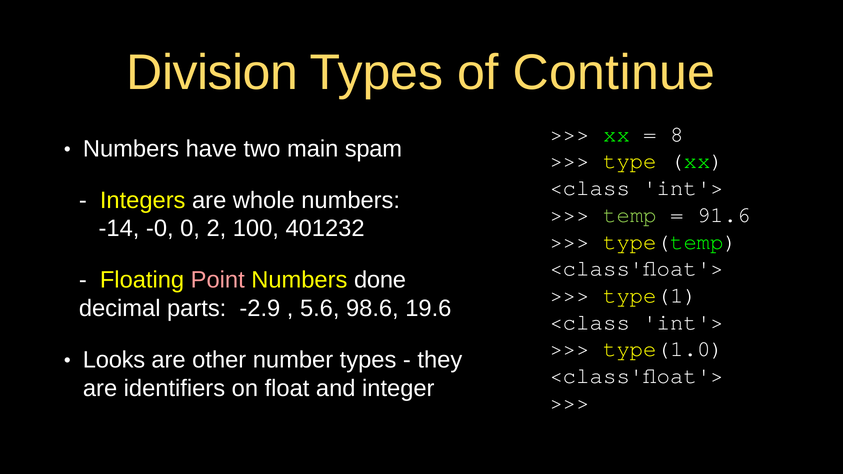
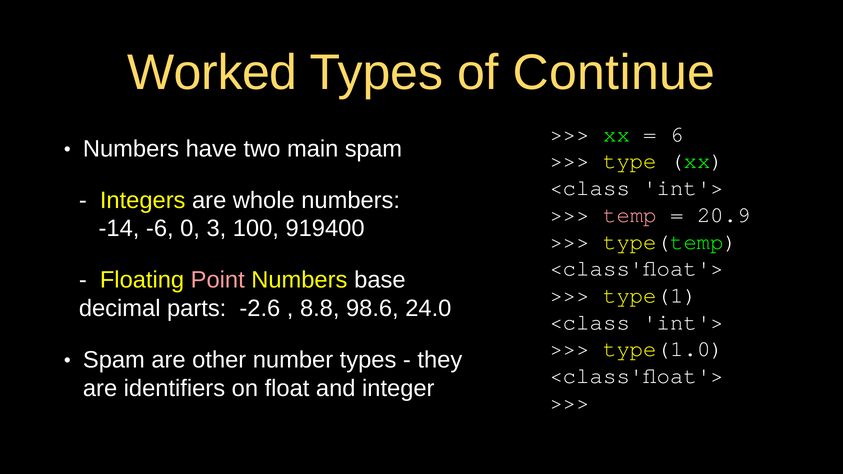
Division: Division -> Worked (212, 73)
8: 8 -> 6 (677, 134)
temp colour: light green -> pink (630, 215)
91.6: 91.6 -> 20.9 (724, 215)
-0: -0 -> -6 (160, 229)
2: 2 -> 3 (216, 229)
401232: 401232 -> 919400 (325, 229)
done: done -> base (380, 280)
-2.9: -2.9 -> -2.6 (260, 309)
5.6: 5.6 -> 8.8 (320, 309)
19.6: 19.6 -> 24.0 (428, 309)
Looks: Looks -> Spam (114, 360)
